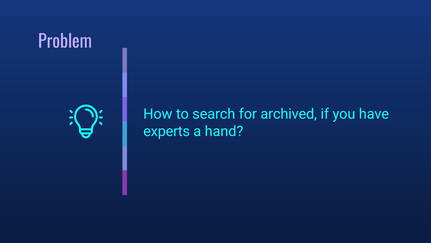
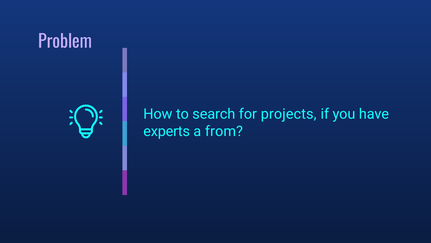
archived: archived -> projects (289, 114)
hand: hand -> from (224, 131)
